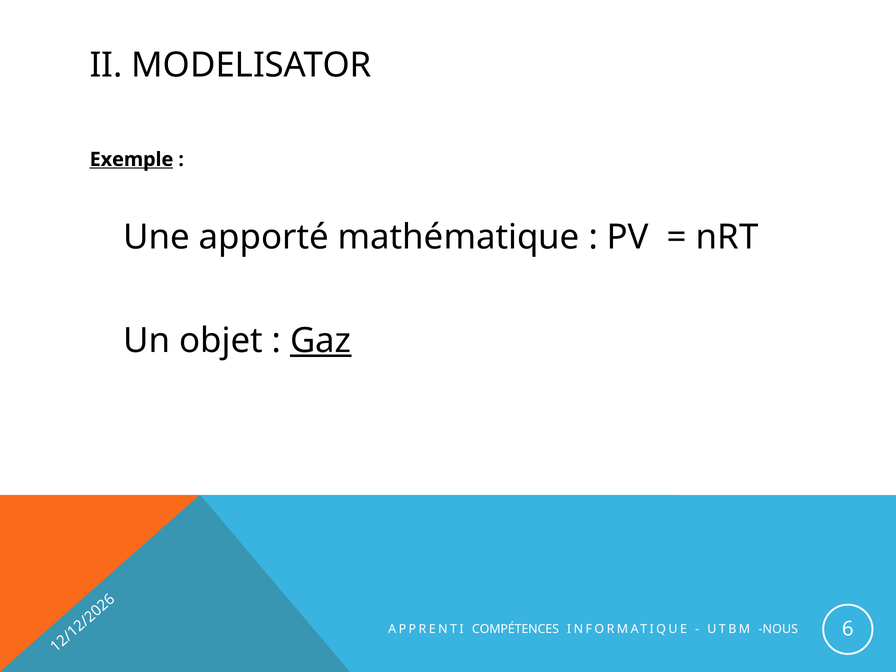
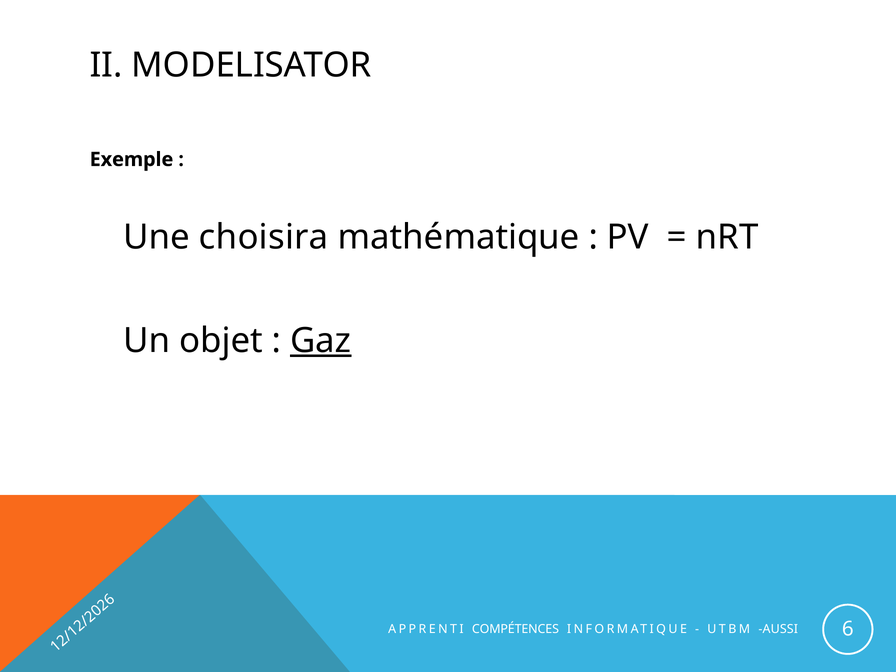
Exemple underline: present -> none (131, 159)
apporté: apporté -> choisira (264, 237)
NOUS: NOUS -> AUSSI (778, 629)
